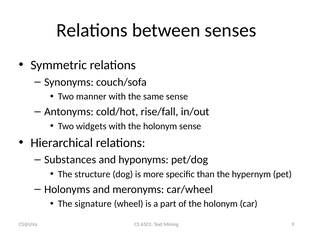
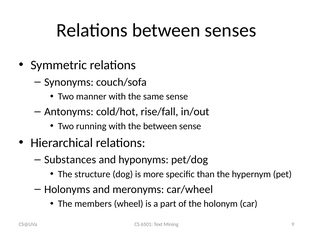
widgets: widgets -> running (91, 126)
with the holonym: holonym -> between (160, 126)
signature: signature -> members (93, 204)
